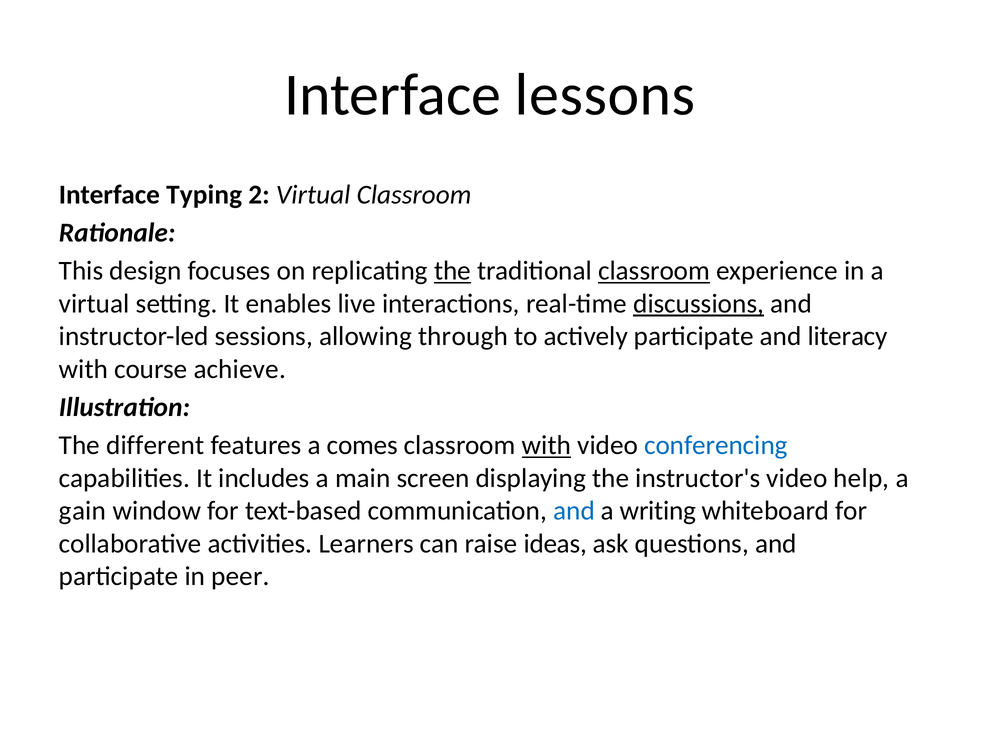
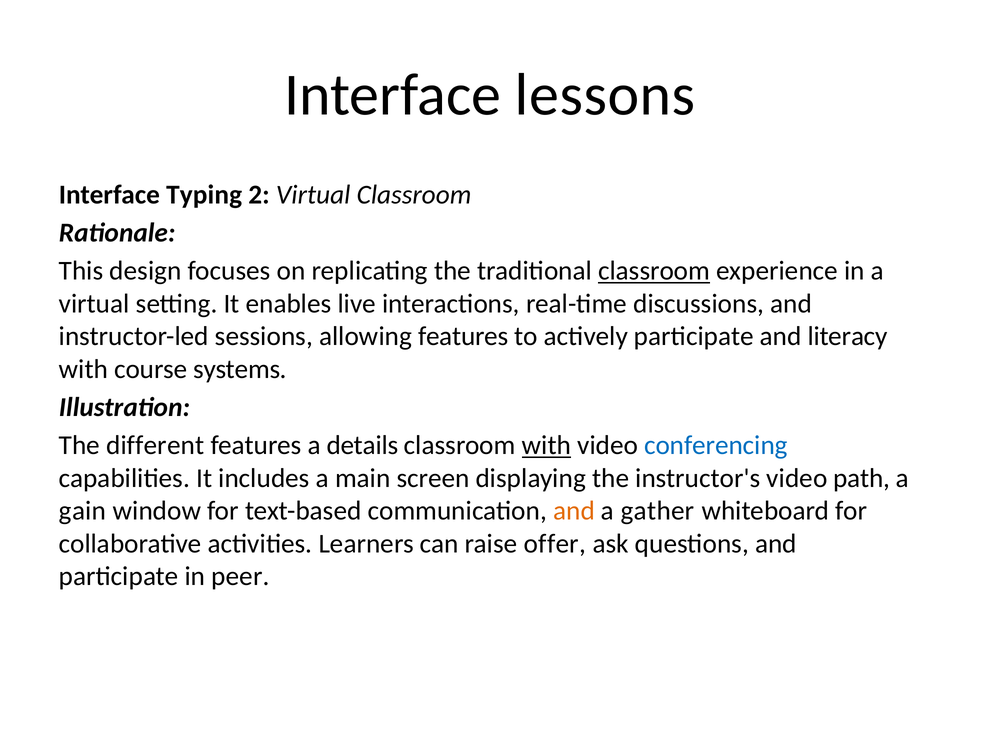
the underline: present -> none (453, 271)
discussions underline: present -> none (699, 304)
allowing through: through -> features (463, 337)
achieve: achieve -> systems (240, 370)
comes: comes -> details (362, 446)
help: help -> path (862, 479)
and colour: blue -> orange (574, 511)
writing: writing -> gather (658, 511)
ideas: ideas -> offer (555, 544)
